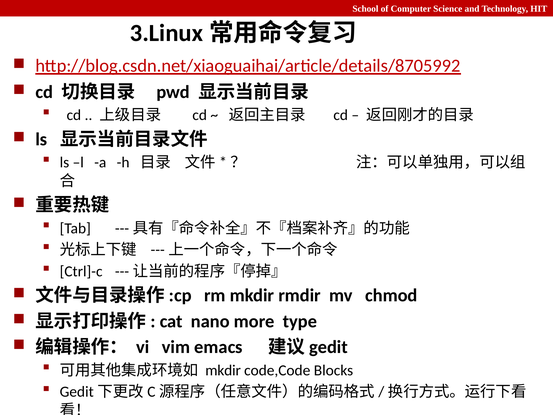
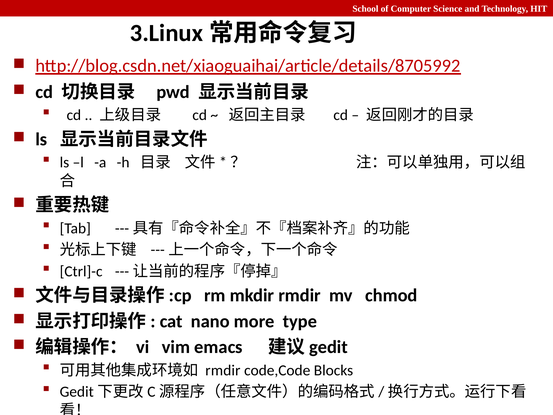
mkdir: mkdir -> rmdir (223, 370)
